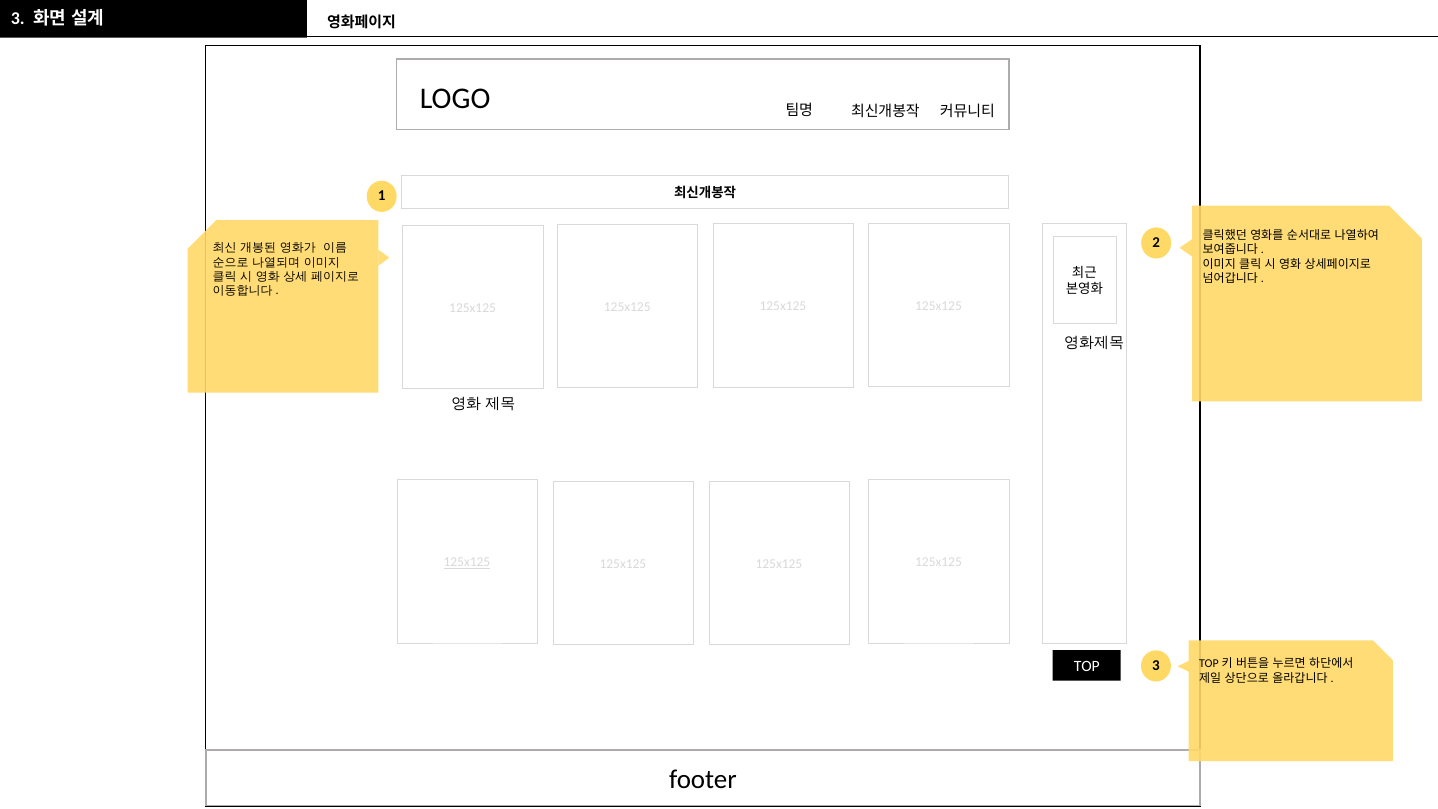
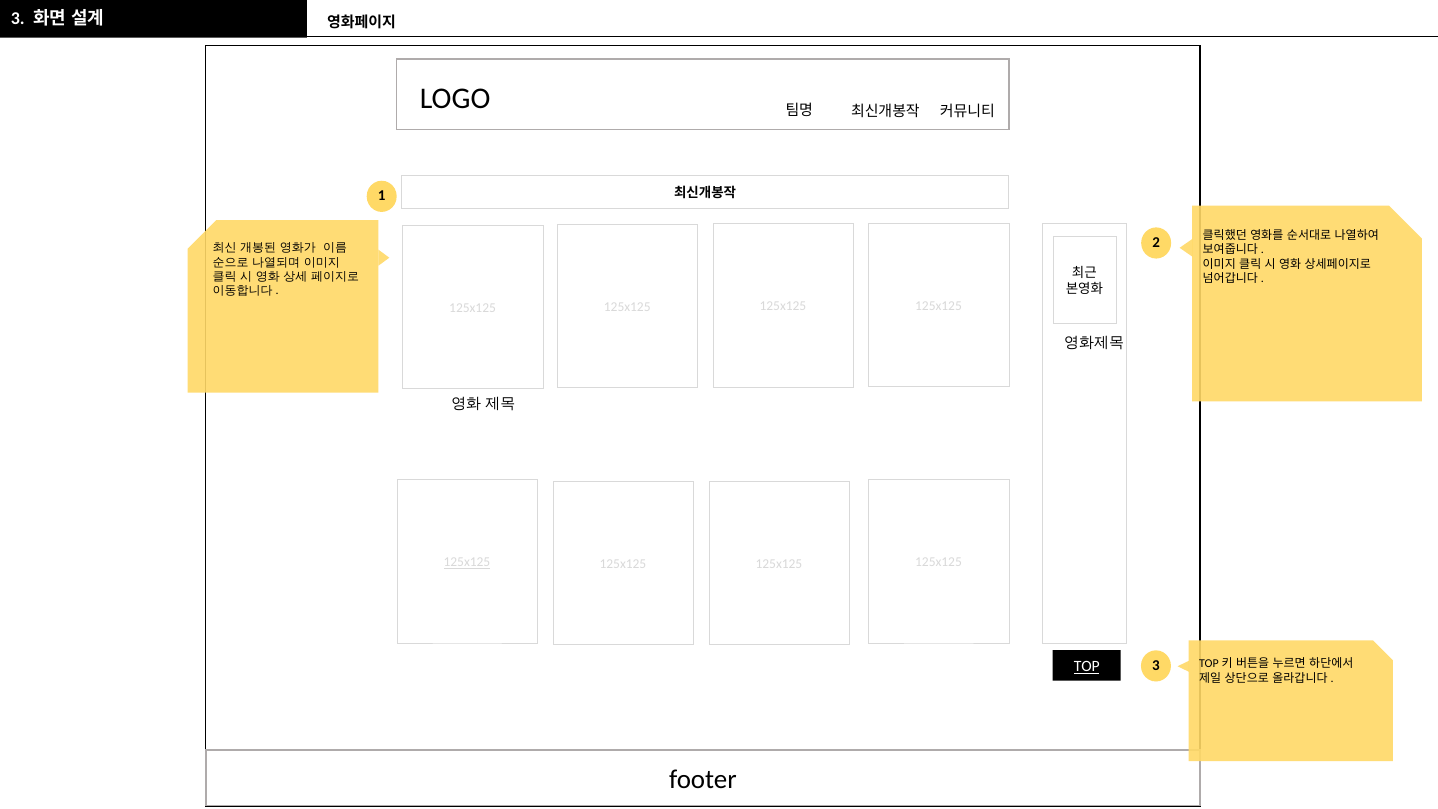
TOP underline: none -> present (1087, 666)
